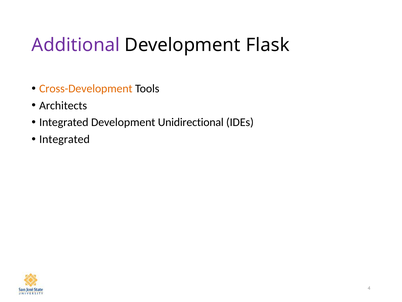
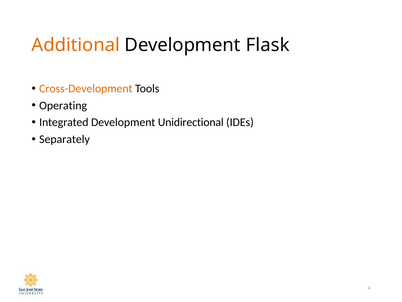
Additional colour: purple -> orange (76, 45)
Architects: Architects -> Operating (63, 105)
Integrated: Integrated -> Separately (65, 139)
